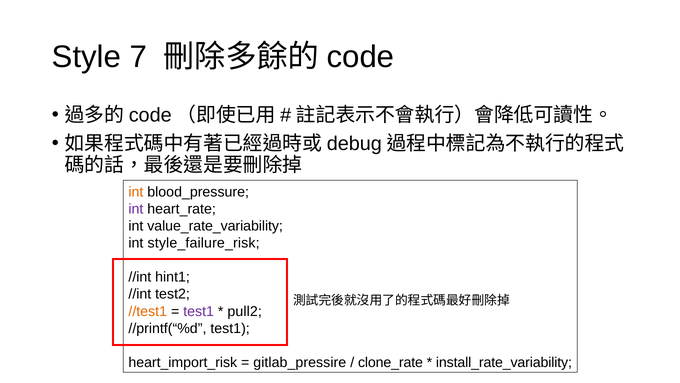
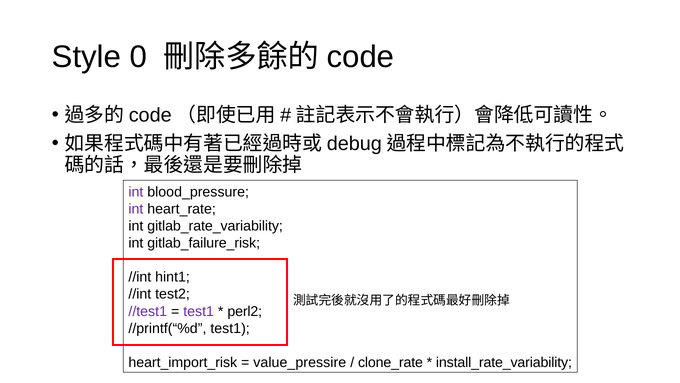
7: 7 -> 0 (138, 57)
int colour: orange -> purple (136, 192)
value_rate_variability: value_rate_variability -> gitlab_rate_variability (215, 226)
style_failure_risk: style_failure_risk -> gitlab_failure_risk (204, 243)
//test1 colour: orange -> purple (148, 311)
pull2: pull2 -> perl2 (245, 311)
gitlab_pressire: gitlab_pressire -> value_pressire (300, 362)
